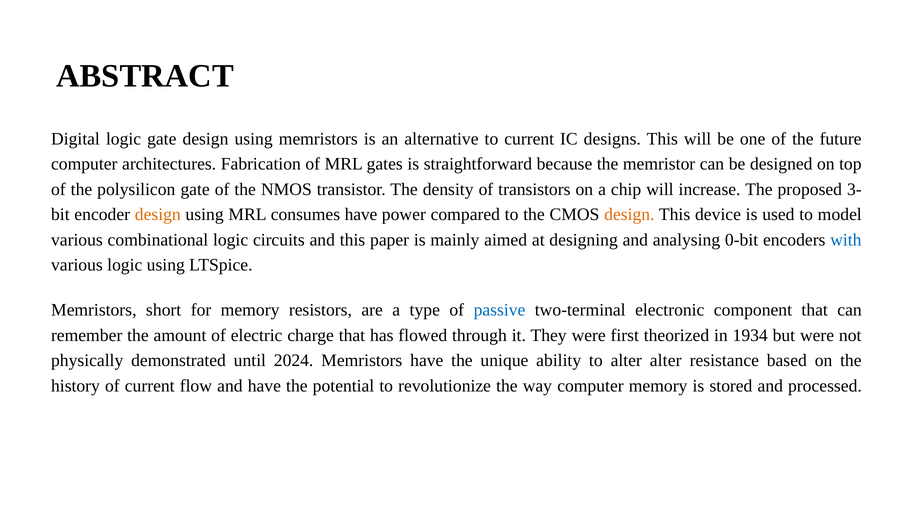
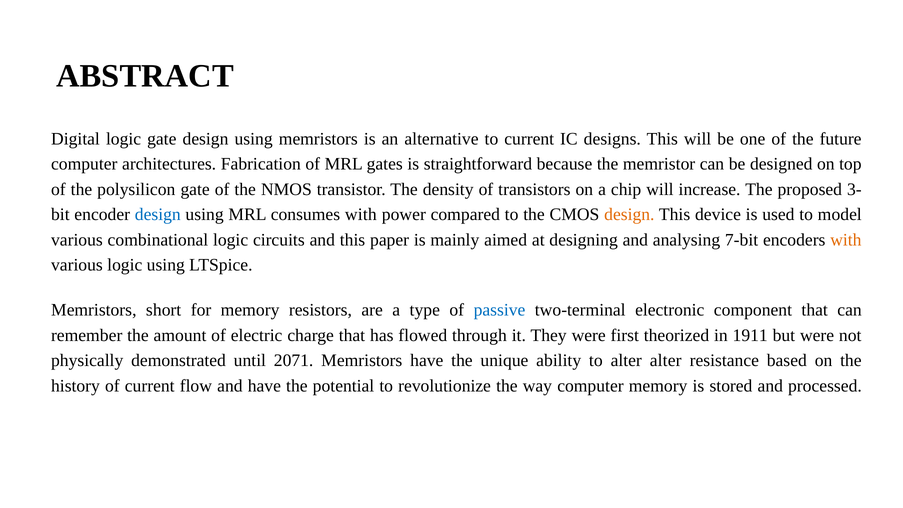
design colour: orange -> blue (158, 215)
consumes have: have -> with (361, 215)
0-bit: 0-bit -> 7-bit (742, 240)
with colour: blue -> orange (846, 240)
1934: 1934 -> 1911 (750, 335)
2024: 2024 -> 2071 (294, 361)
